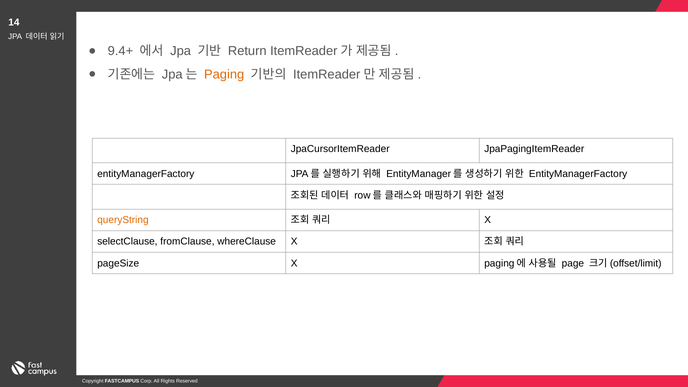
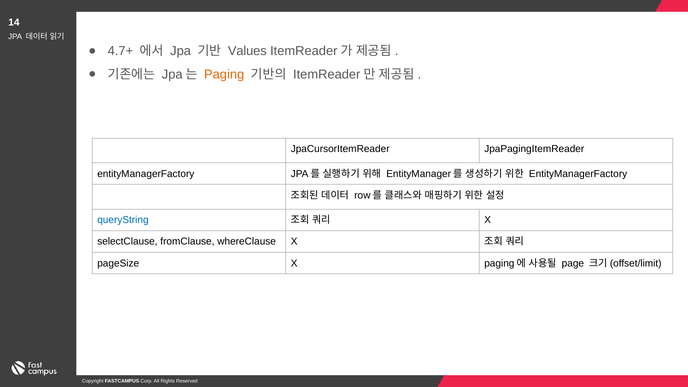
9.4+: 9.4+ -> 4.7+ (120, 51)
Return: Return -> Values (247, 51)
queryString colour: orange -> blue (123, 220)
